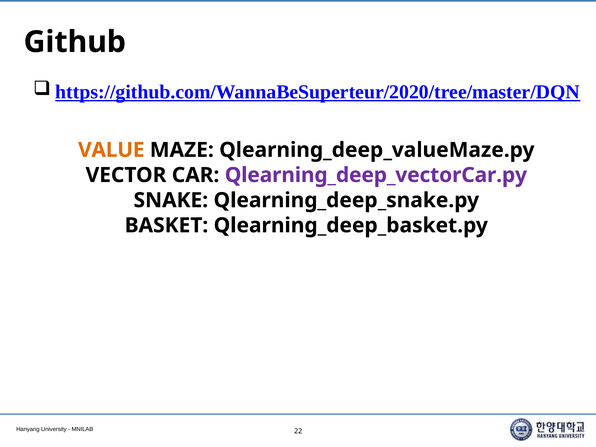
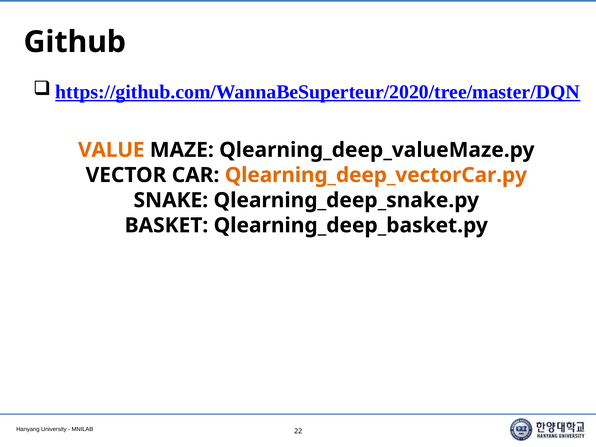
Qlearning_deep_vectorCar.py colour: purple -> orange (376, 175)
